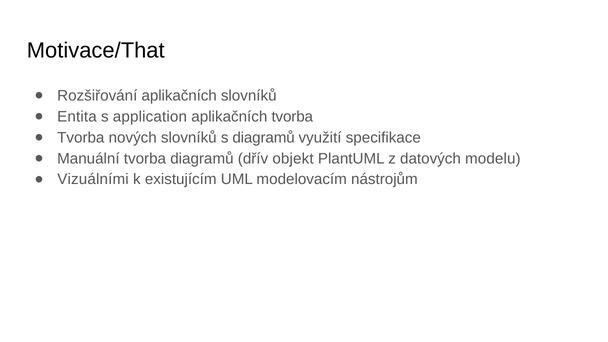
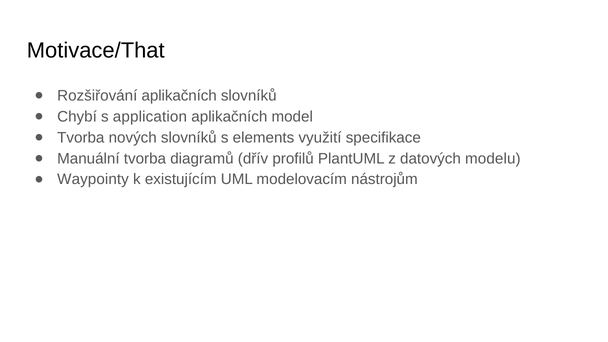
Entita: Entita -> Chybí (77, 117)
aplikačních tvorba: tvorba -> model (292, 117)
s diagramů: diagramů -> elements (264, 138)
objekt: objekt -> profilů (293, 159)
Vizuálními: Vizuálními -> Waypointy (93, 179)
